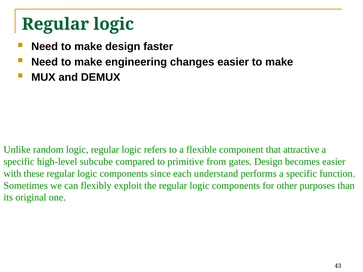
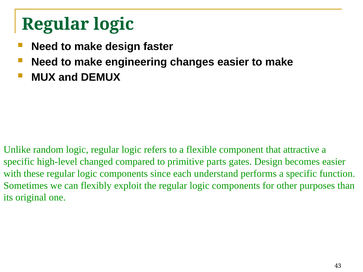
subcube: subcube -> changed (96, 162)
from: from -> parts (216, 162)
